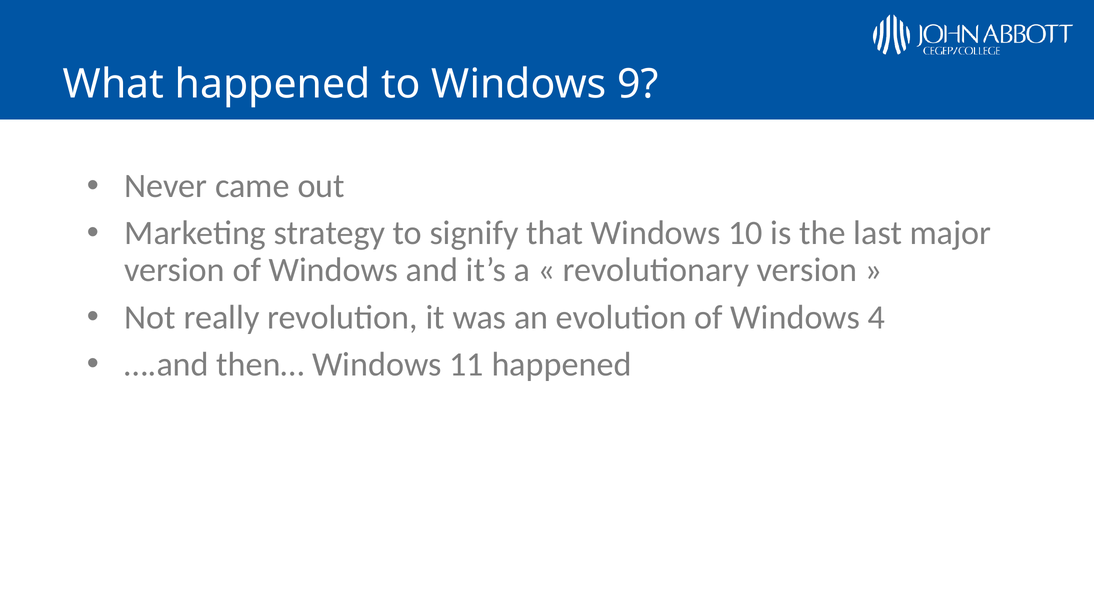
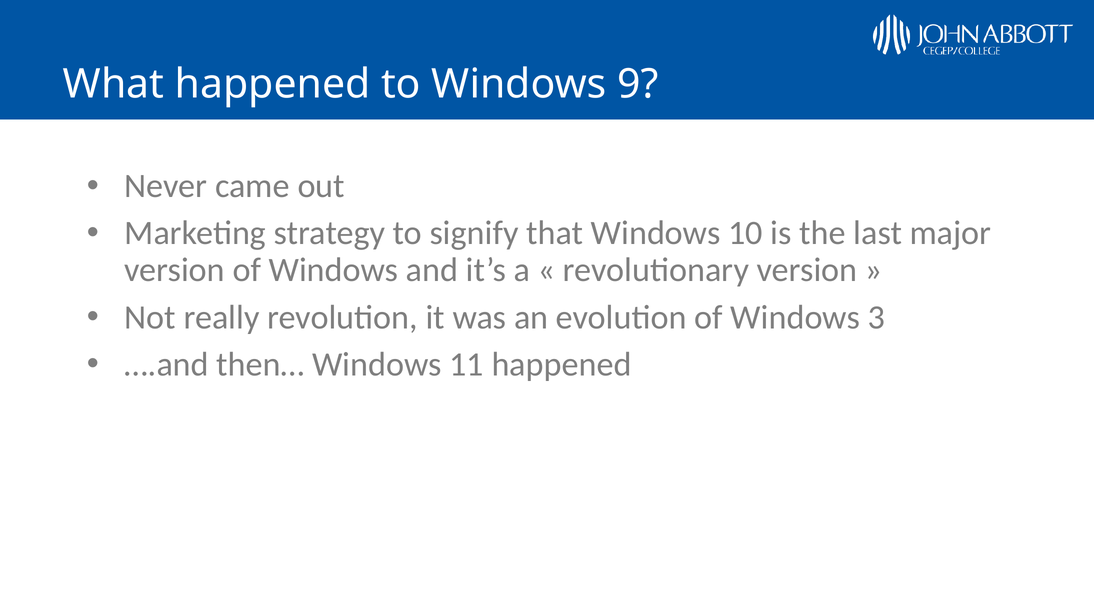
4: 4 -> 3 (876, 317)
